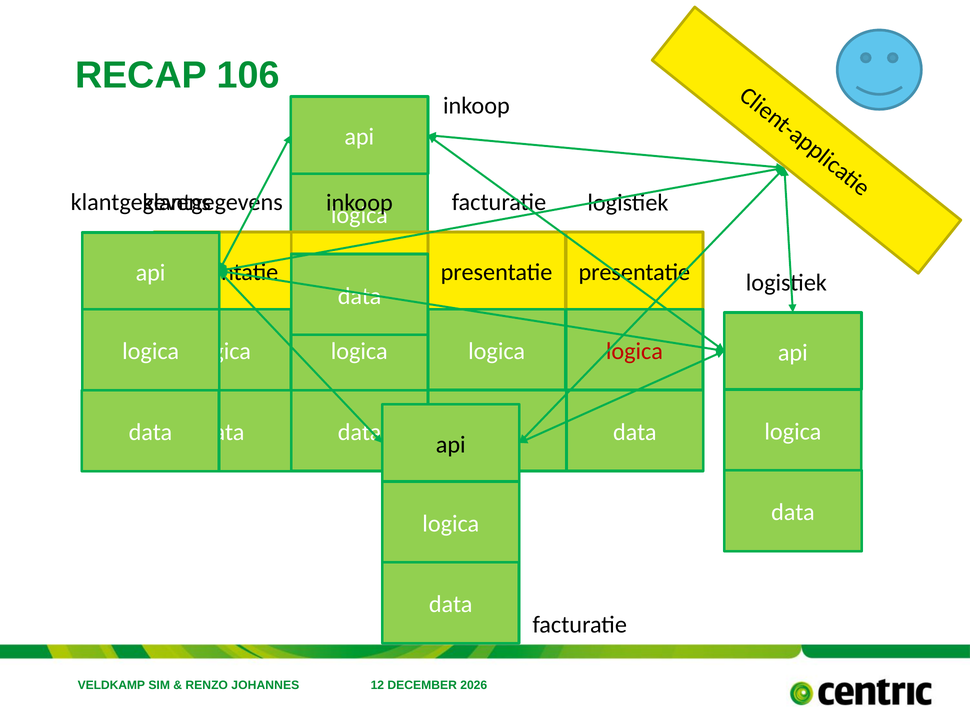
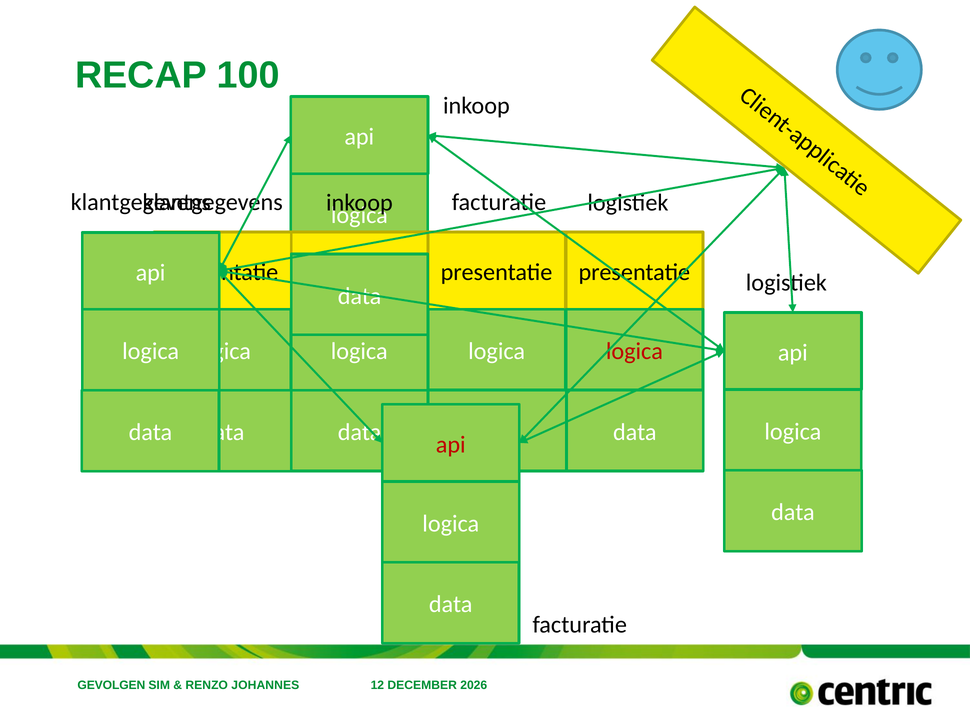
106: 106 -> 100 (248, 75)
api colour: black -> red (451, 444)
VELDKAMP: VELDKAMP -> GEVOLGEN (111, 685)
